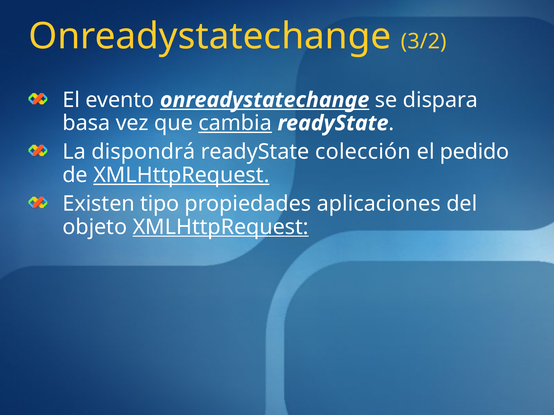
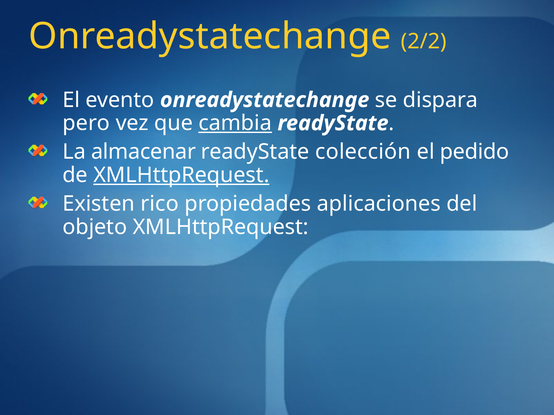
3/2: 3/2 -> 2/2 (424, 41)
onreadystatechange underline: present -> none (265, 100)
basa: basa -> pero (86, 123)
dispondrá: dispondrá -> almacenar (144, 152)
tipo: tipo -> rico (160, 204)
XMLHttpRequest underline: present -> none (221, 227)
